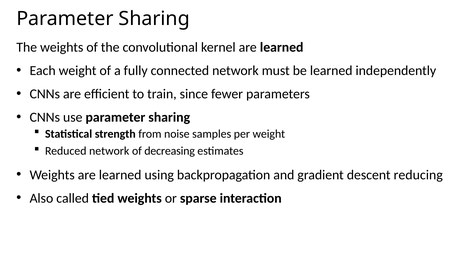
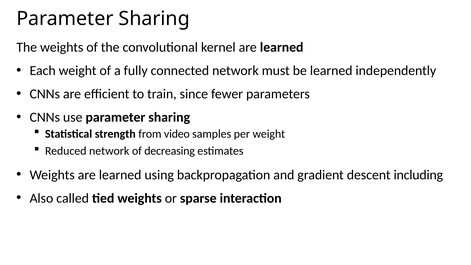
noise: noise -> video (177, 134)
reducing: reducing -> including (418, 175)
